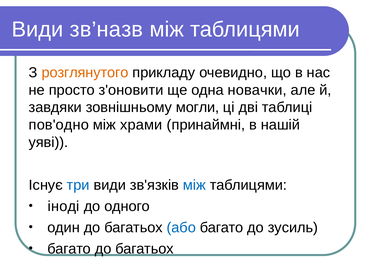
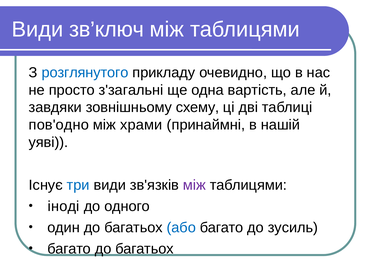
зв’назв: зв’назв -> зв’ключ (107, 30)
розглянутого colour: orange -> blue (85, 73)
з'оновити: з'оновити -> з'загальні (131, 90)
новачки: новачки -> вартість (257, 90)
могли: могли -> схему (198, 108)
між colour: blue -> purple (194, 185)
